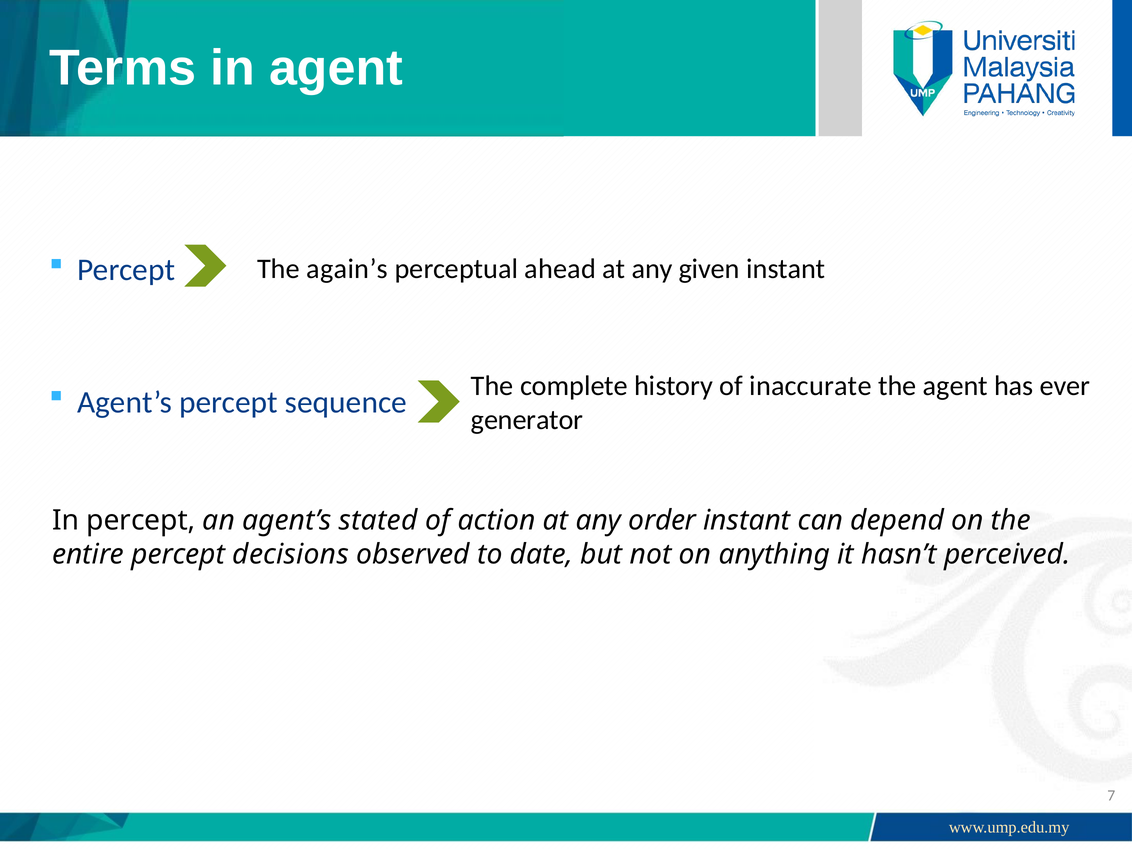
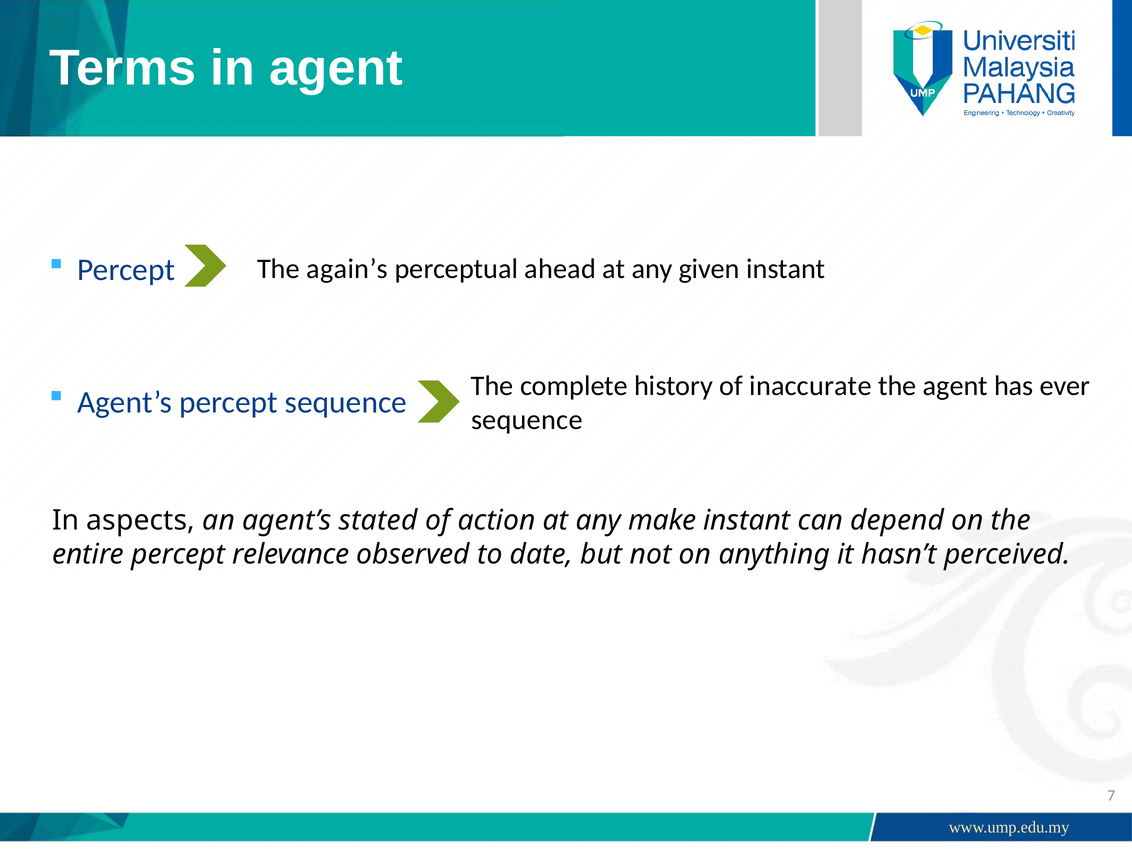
generator: generator -> sequence (527, 420)
In percept: percept -> aspects (141, 521)
order: order -> make (662, 521)
decisions: decisions -> relevance (291, 555)
